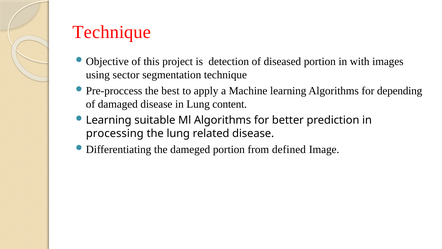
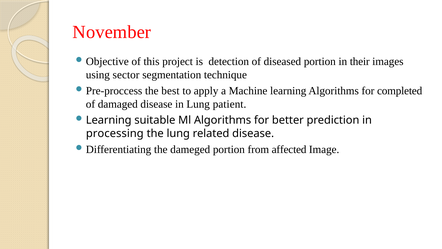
Technique: Technique -> November (112, 32)
with: with -> their (360, 62)
depending: depending -> completed (400, 91)
content: content -> patient (230, 104)
defined: defined -> affected (289, 149)
